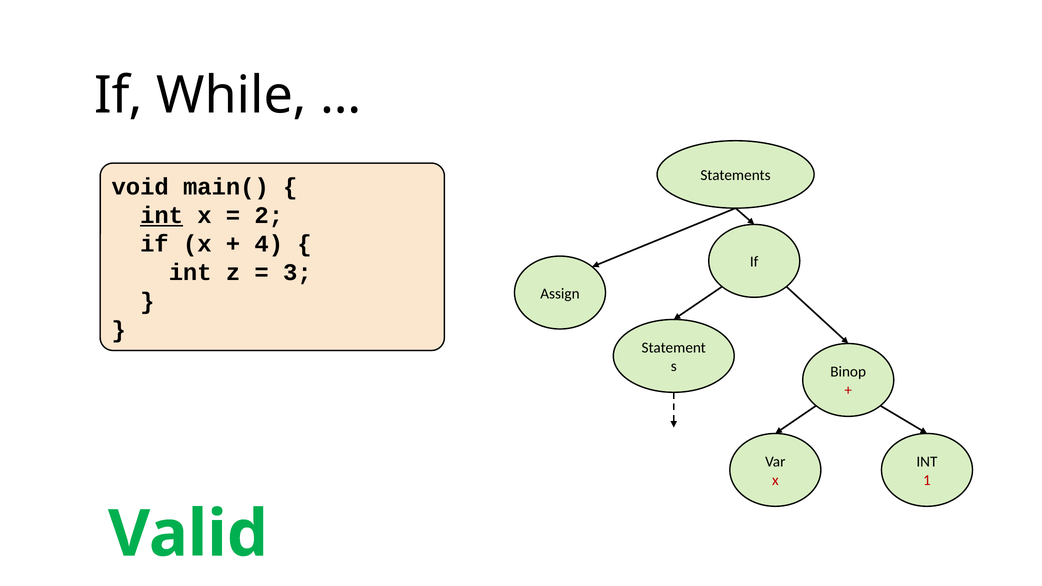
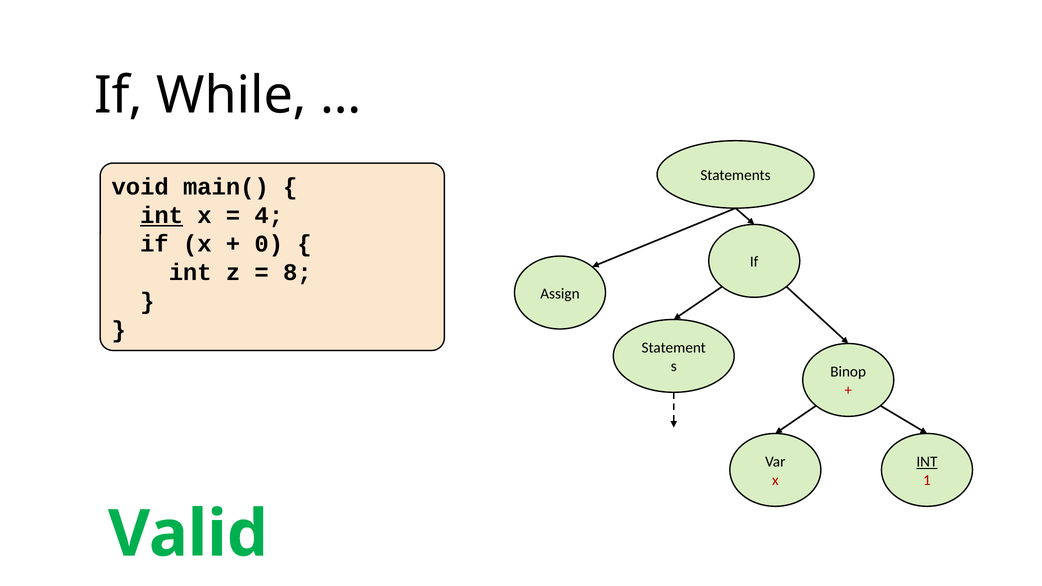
2: 2 -> 4 (269, 215)
4: 4 -> 0 (269, 244)
3: 3 -> 8 (297, 273)
INT underline: none -> present (927, 462)
